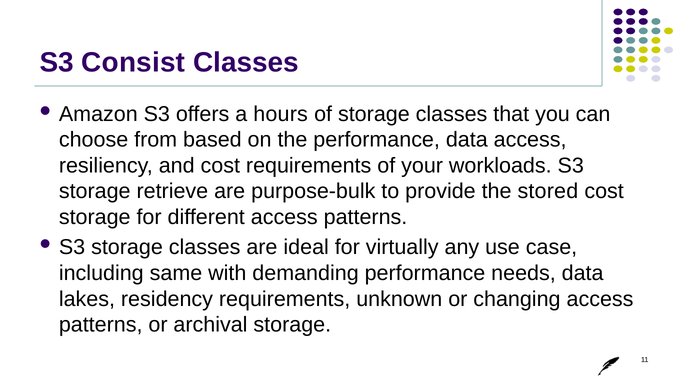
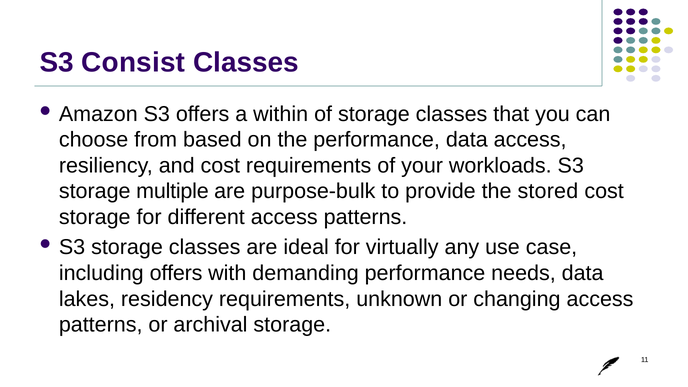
hours: hours -> within (281, 114)
retrieve: retrieve -> multiple (172, 191)
including same: same -> offers (176, 273)
